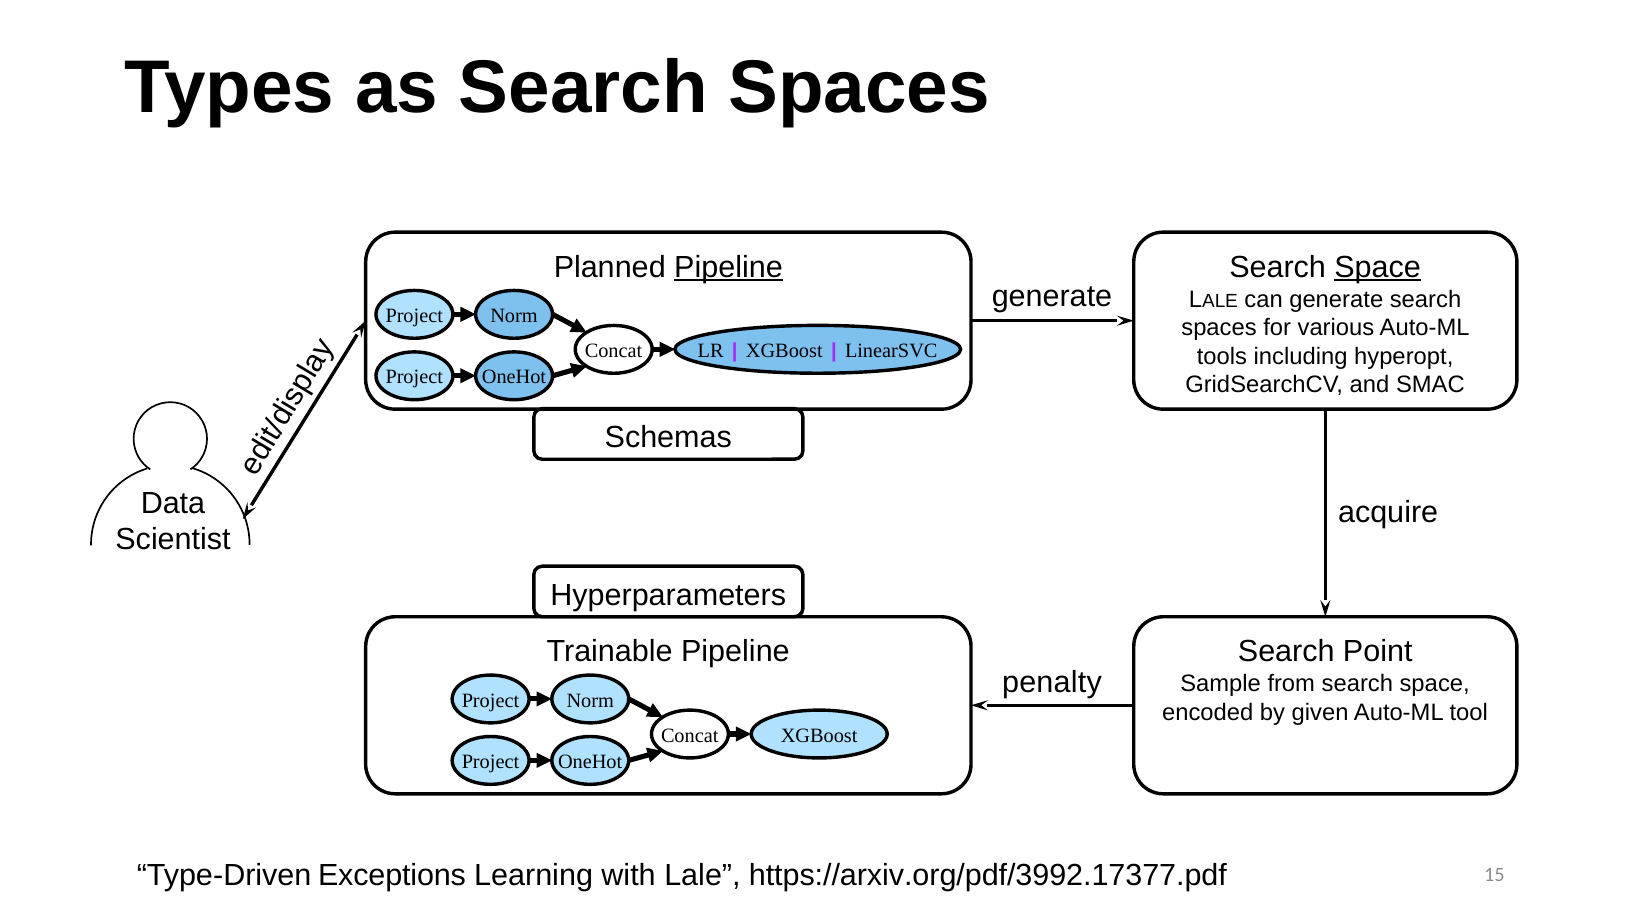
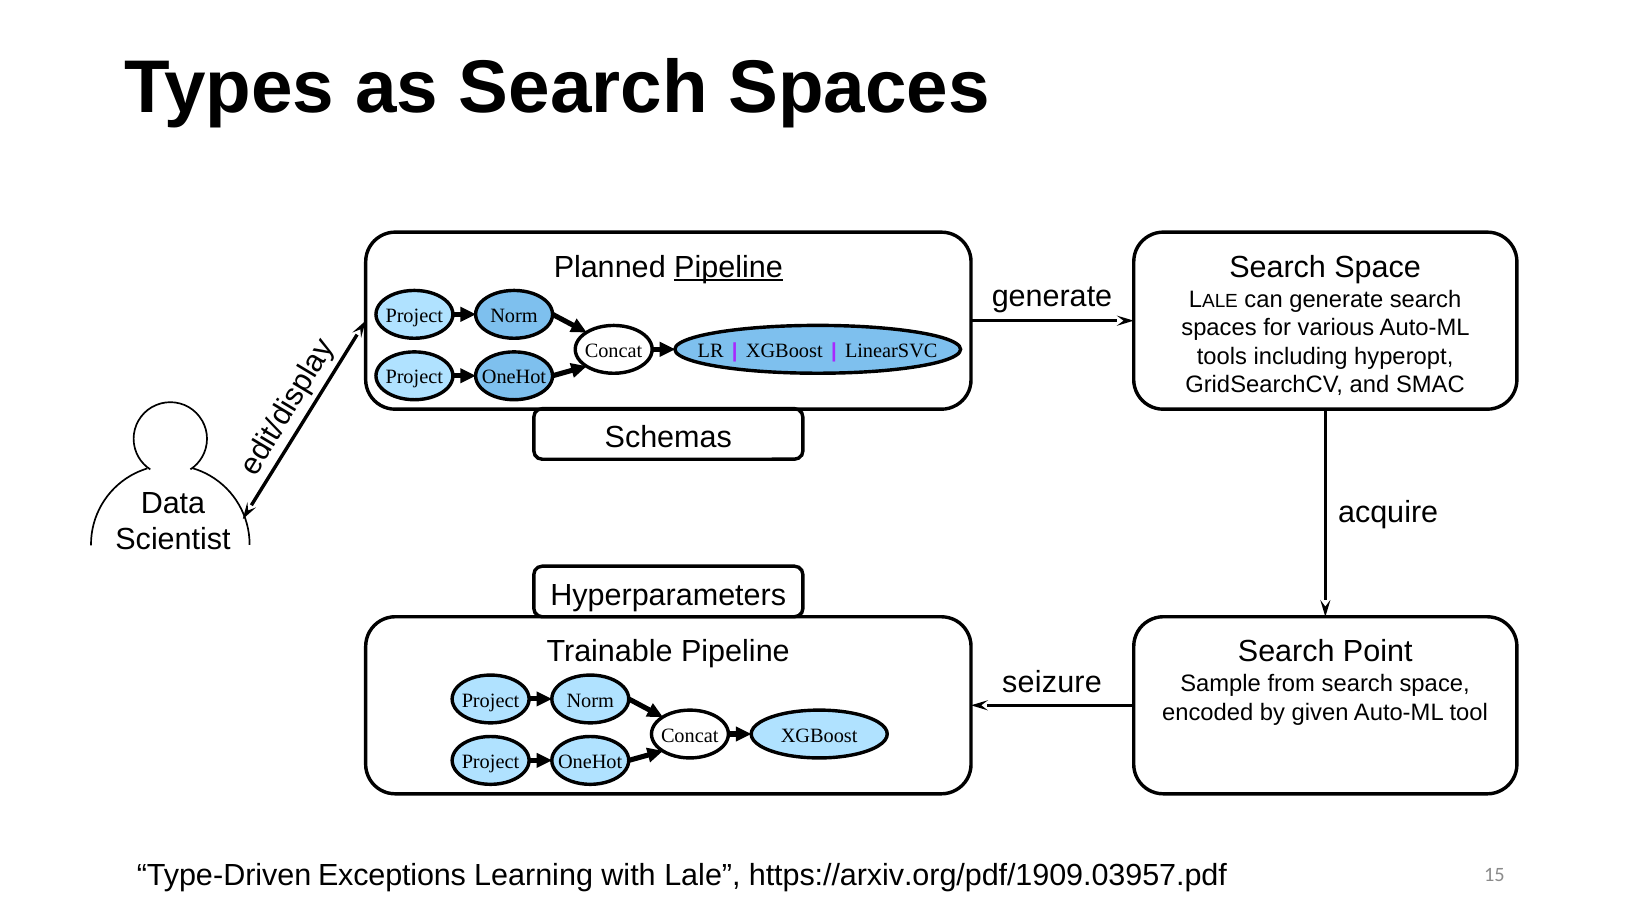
Space underline: present -> none (1378, 267)
penalty: penalty -> seizure (1052, 683)
https://arxiv.org/pdf/3992.17377.pdf: https://arxiv.org/pdf/3992.17377.pdf -> https://arxiv.org/pdf/1909.03957.pdf (988, 876)
